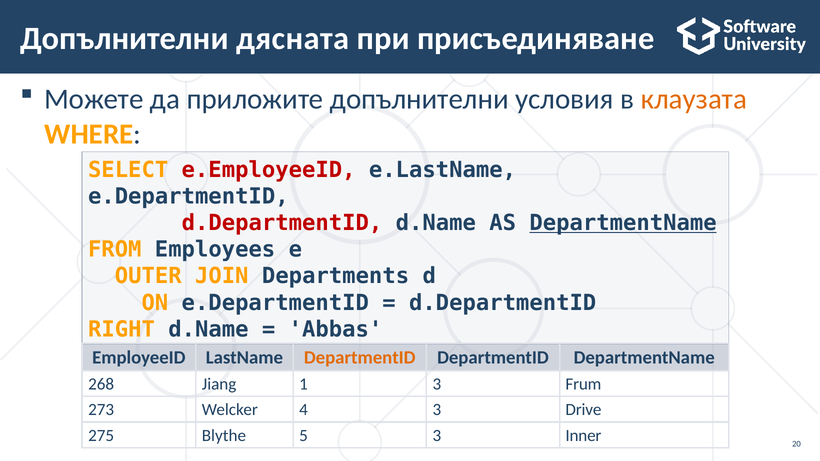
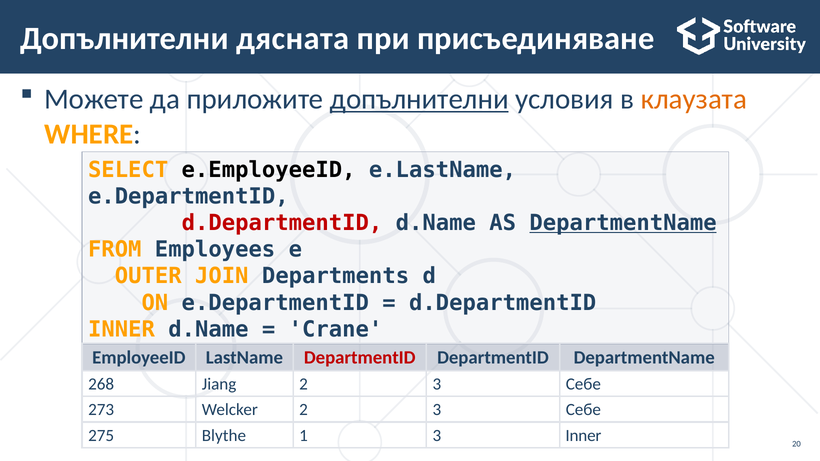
допълнителни underline: none -> present (419, 99)
e.EmployeeID colour: red -> black (269, 170)
RIGHT: RIGHT -> INNER (121, 330)
Abbas: Abbas -> Crane (335, 330)
DepartmentID colour: orange -> red (360, 358)
Jiang 1: 1 -> 2 (304, 384)
Frum: Frum -> Себе (583, 384)
Welcker 4: 4 -> 2 (304, 410)
Drive: Drive -> Себе (583, 410)
5: 5 -> 1 (304, 436)
